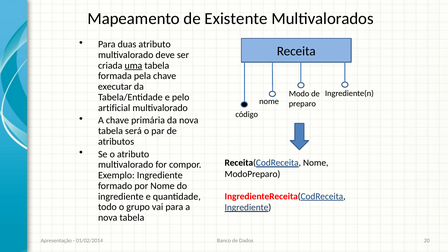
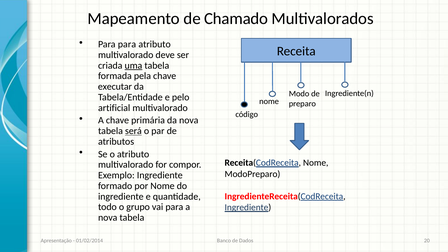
Existente: Existente -> Chamado (236, 19)
Para duas: duas -> para (127, 44)
será underline: none -> present (133, 131)
